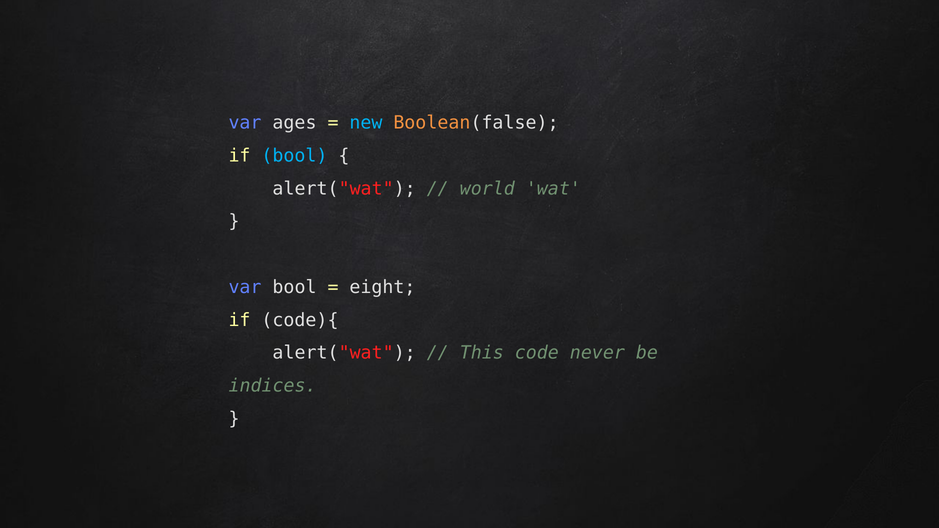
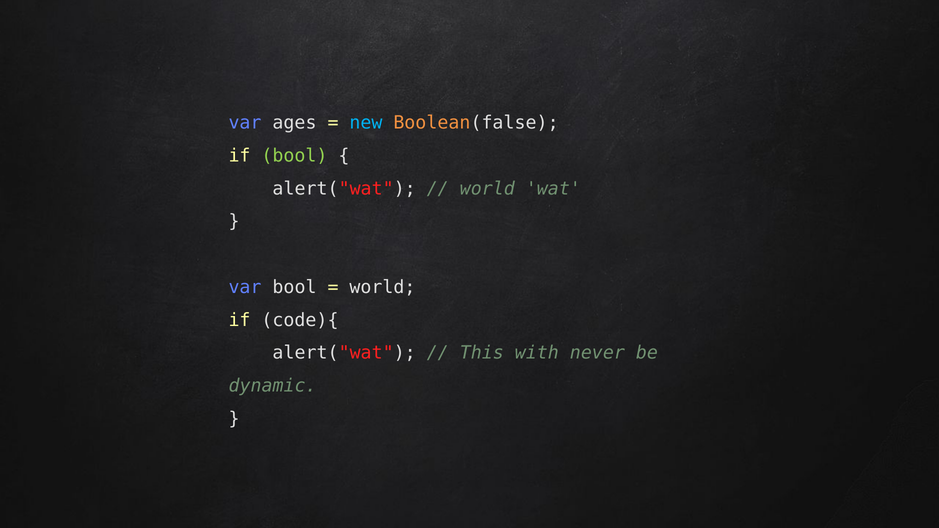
bool colour: light blue -> light green (294, 156)
eight: eight -> world (382, 287)
code: code -> with (537, 353)
indices: indices -> dynamic (273, 386)
